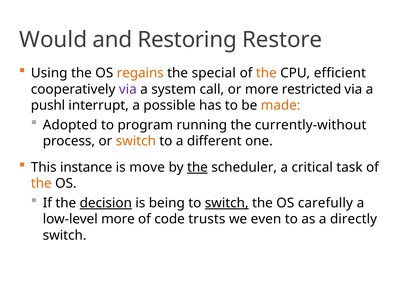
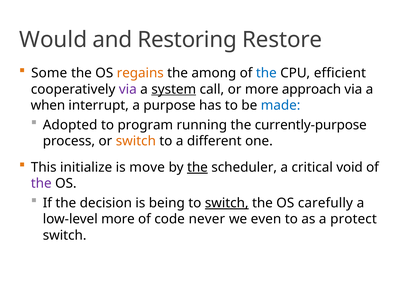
Using: Using -> Some (49, 73)
special: special -> among (214, 73)
the colour: orange -> blue (266, 73)
system underline: none -> present (174, 89)
restricted: restricted -> approach (312, 89)
pushl: pushl -> when (48, 105)
possible: possible -> purpose (170, 105)
made colour: orange -> blue (281, 105)
currently-without: currently-without -> currently-purpose (311, 125)
instance: instance -> initialize (86, 167)
task: task -> void (350, 167)
the colour: orange -> purple (41, 183)
decision underline: present -> none (106, 203)
trusts: trusts -> never (207, 219)
directly: directly -> protect (353, 219)
